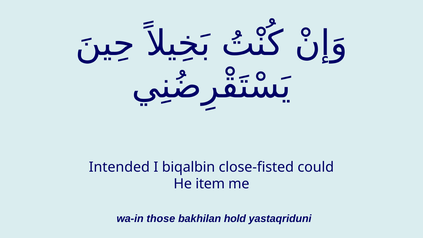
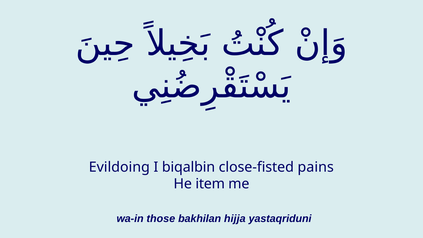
Intended: Intended -> Evildoing (119, 167)
could: could -> pains (316, 167)
hold: hold -> hijja (235, 219)
